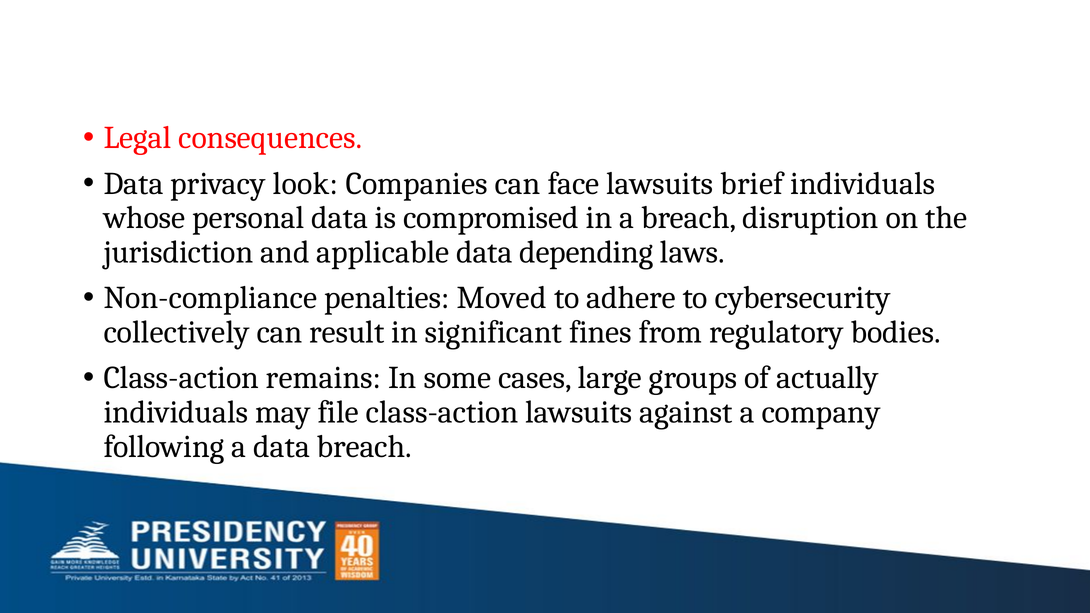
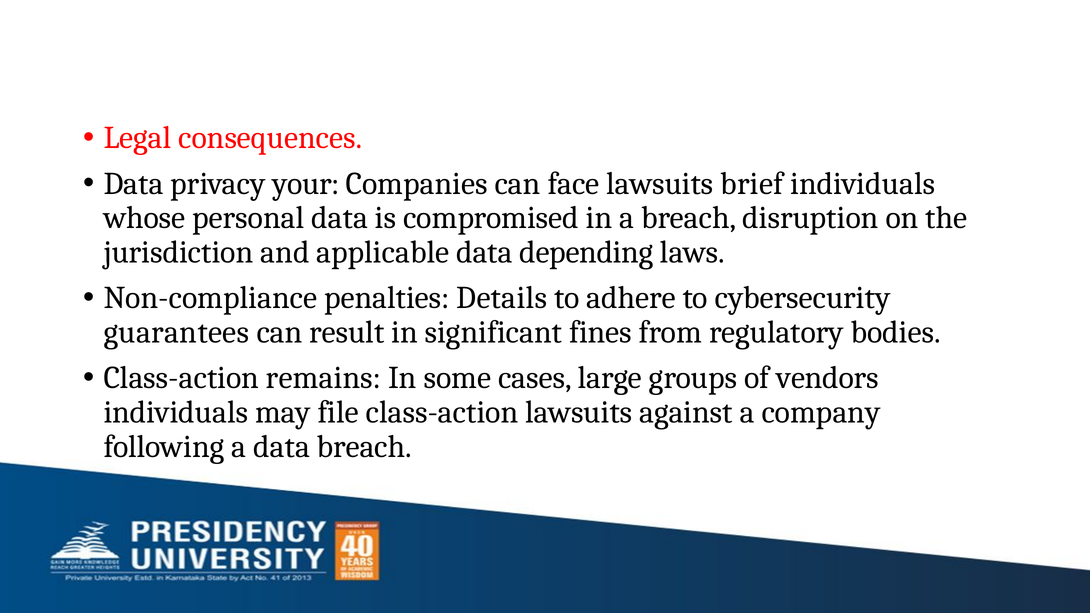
look: look -> your (306, 184)
Moved: Moved -> Details (502, 298)
collectively: collectively -> guarantees (176, 332)
actually: actually -> vendors (828, 378)
